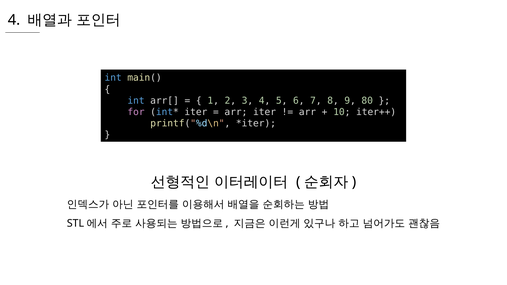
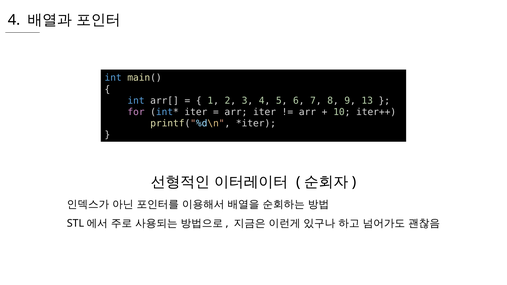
80: 80 -> 13 (367, 101)
